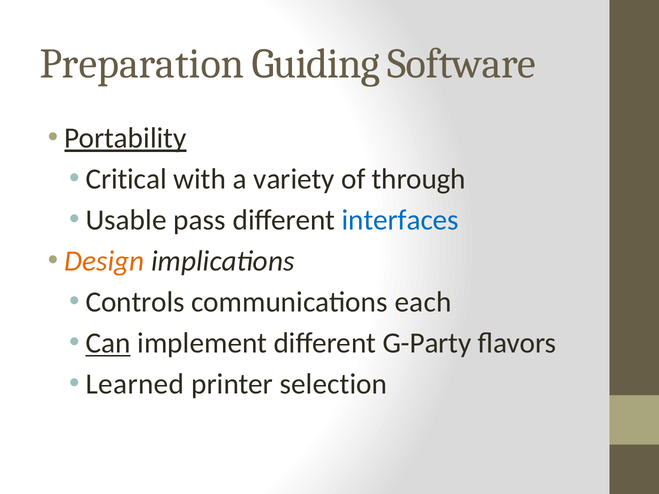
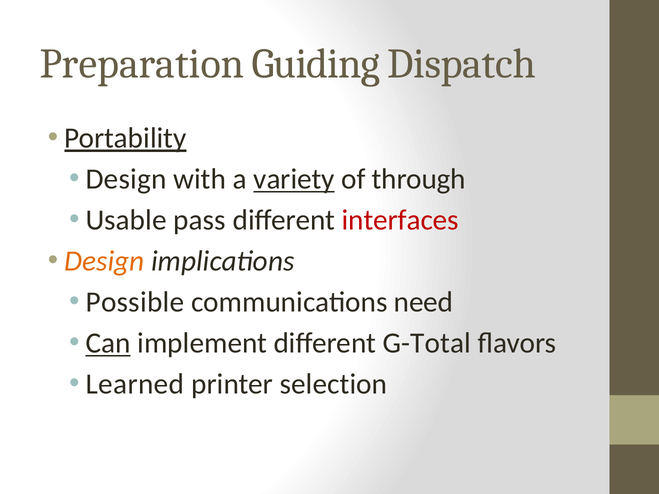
Software: Software -> Dispatch (462, 64)
Critical: Critical -> Design (126, 179)
variety underline: none -> present (294, 179)
interfaces colour: blue -> red (400, 220)
Controls: Controls -> Possible (135, 302)
each: each -> need (423, 302)
G-Party: G-Party -> G-Total (427, 343)
